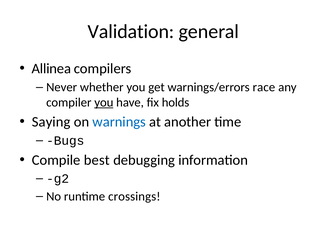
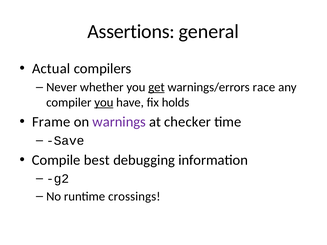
Validation: Validation -> Assertions (131, 32)
Allinea: Allinea -> Actual (51, 69)
get underline: none -> present (156, 87)
Saying: Saying -> Frame (51, 122)
warnings colour: blue -> purple (119, 122)
another: another -> checker (188, 122)
Bugs: Bugs -> Save (65, 141)
